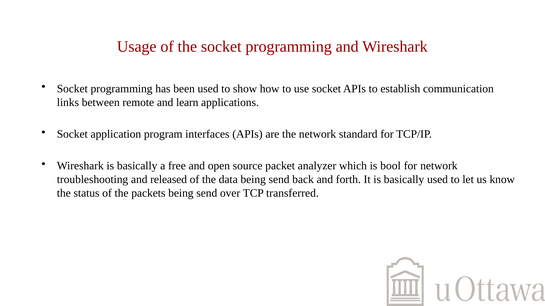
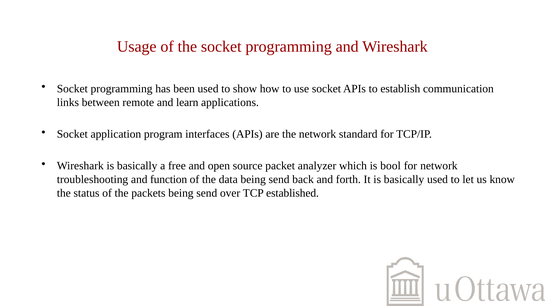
released: released -> function (169, 180)
transferred: transferred -> established (293, 193)
